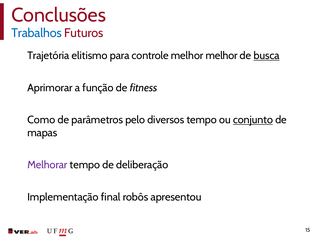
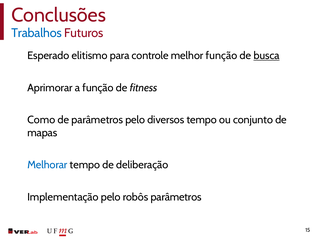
Trajetória: Trajetória -> Esperado (48, 56)
melhor melhor: melhor -> função (221, 56)
conjunto underline: present -> none (253, 120)
Melhorar colour: purple -> blue (47, 165)
Implementação final: final -> pelo (111, 197)
robôs apresentou: apresentou -> parâmetros (176, 197)
